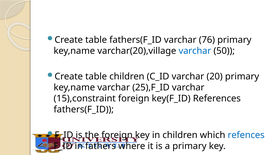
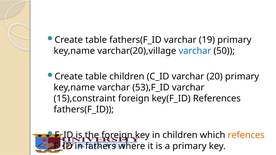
76: 76 -> 19 (207, 40)
25),F_ID: 25),F_ID -> 53),F_ID (151, 88)
refences colour: blue -> orange (246, 135)
